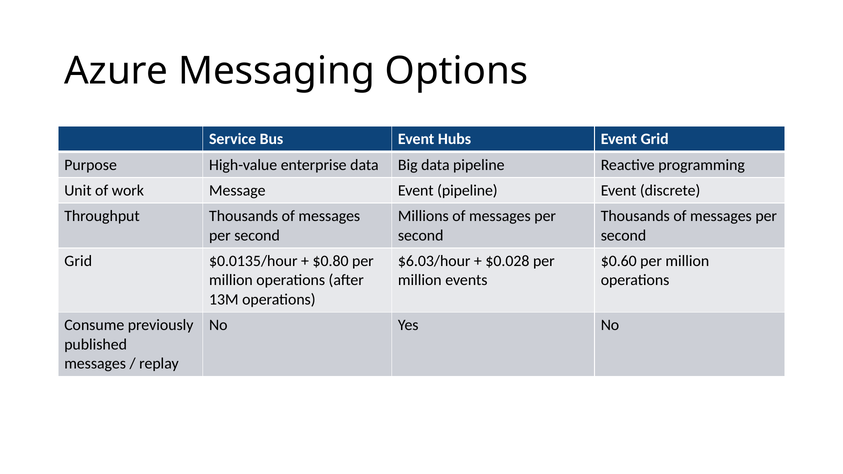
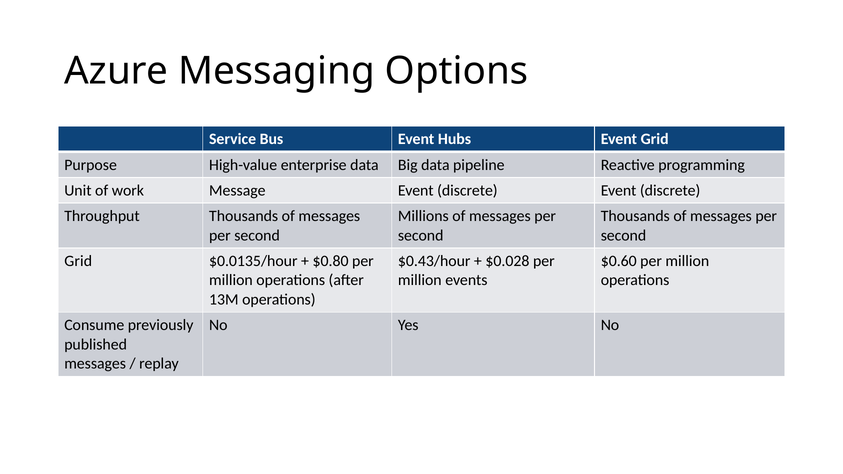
Message Event pipeline: pipeline -> discrete (467, 191)
$6.03/hour: $6.03/hour -> $0.43/hour (434, 261)
